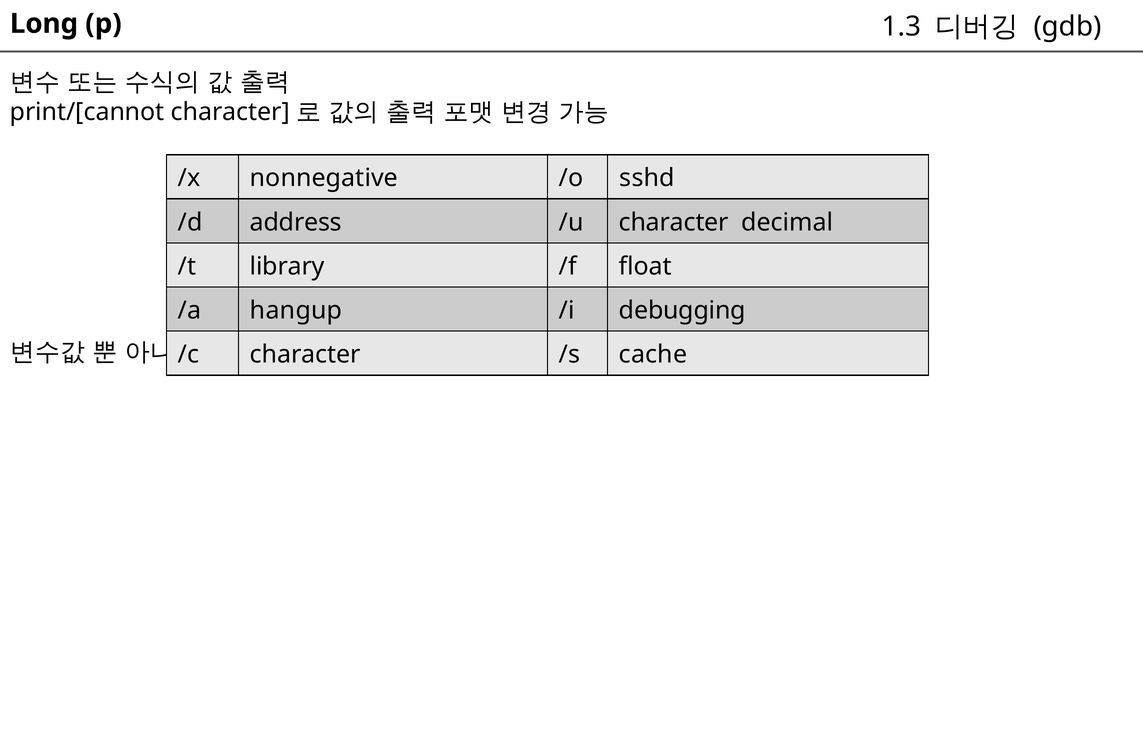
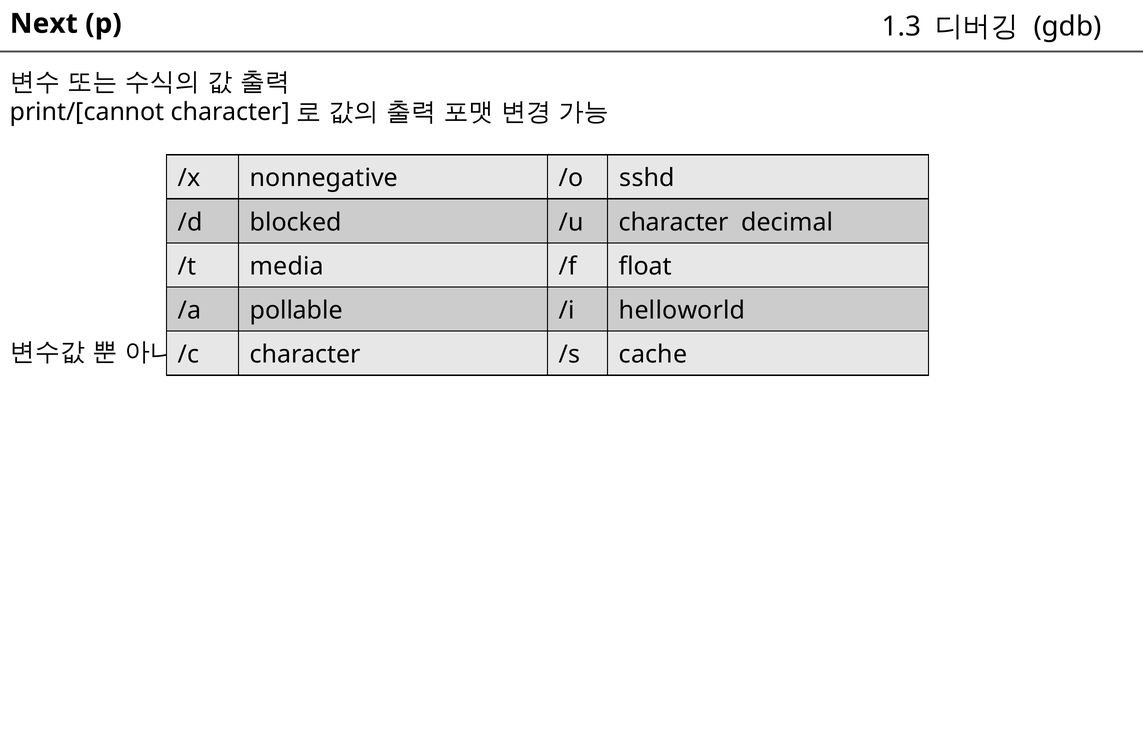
Long: Long -> Next (44, 24)
address: address -> blocked (296, 222)
library: library -> media (287, 266)
hangup: hangup -> pollable (296, 310)
debugging: debugging -> helloworld (682, 310)
